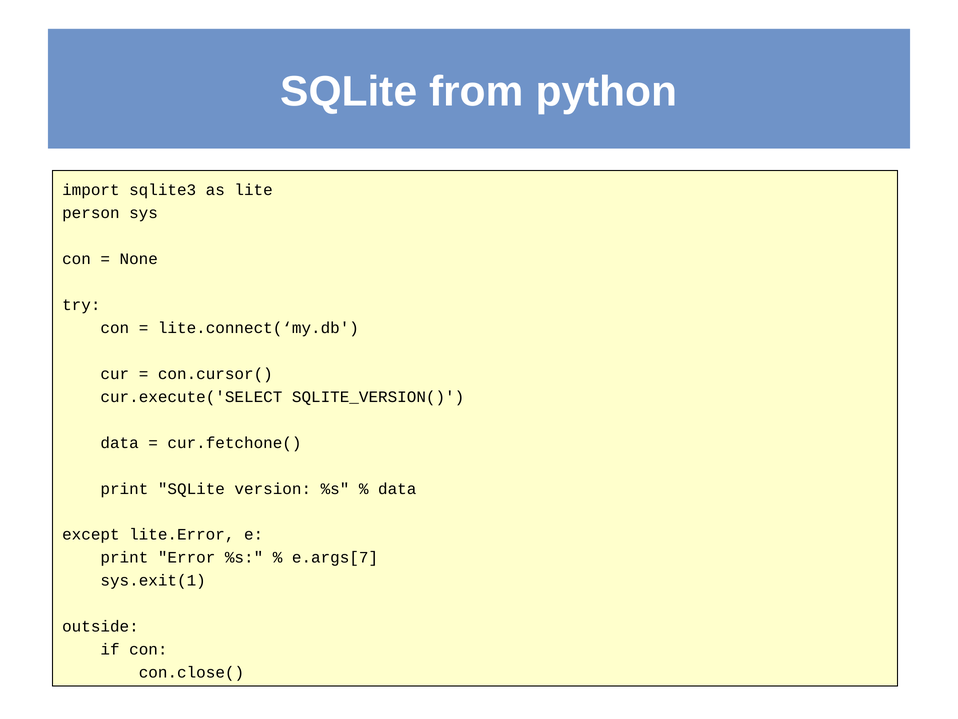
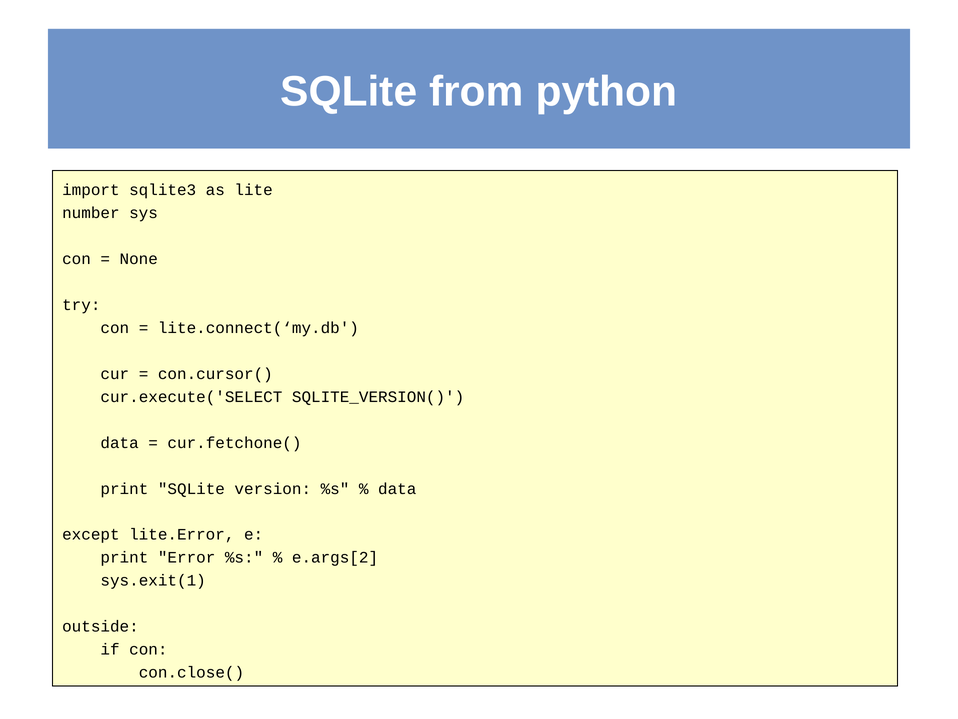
person: person -> number (91, 213)
e.args[7: e.args[7 -> e.args[2 (335, 557)
